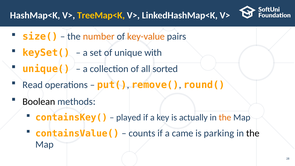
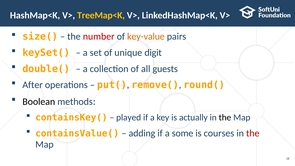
number colour: orange -> red (99, 37)
with: with -> digit (153, 53)
unique(: unique( -> double( (46, 69)
sorted: sorted -> guests (165, 69)
Read: Read -> After (33, 85)
the colour: orange -> black (225, 117)
counts: counts -> adding (142, 133)
came: came -> some (183, 133)
parking: parking -> courses (219, 133)
the colour: black -> red (253, 133)
